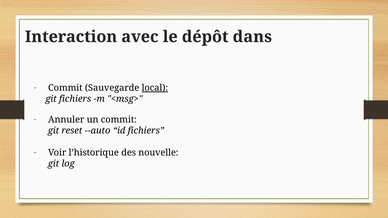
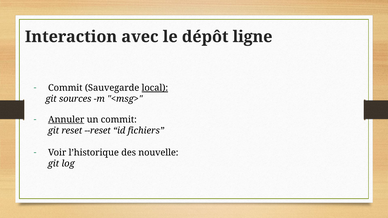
dans: dans -> ligne (253, 37)
git fichiers: fichiers -> sources (75, 99)
Annuler underline: none -> present (66, 120)
--auto: --auto -> --reset (98, 131)
